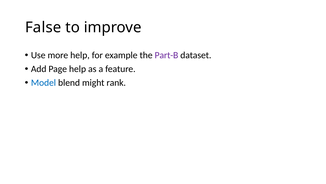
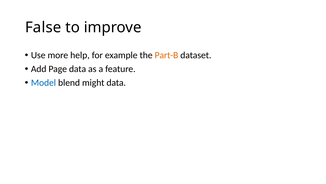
Part-B colour: purple -> orange (166, 55)
Page help: help -> data (78, 69)
might rank: rank -> data (116, 82)
